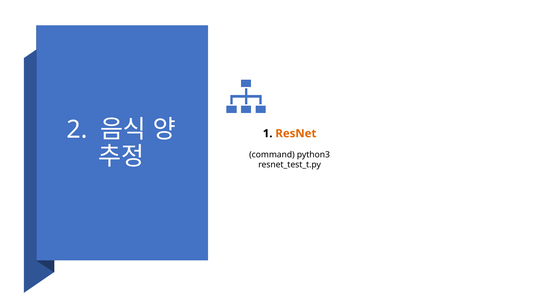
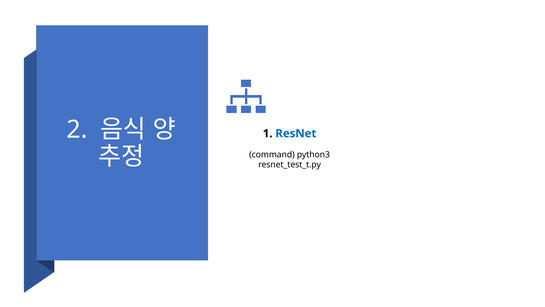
ResNet colour: orange -> blue (296, 133)
